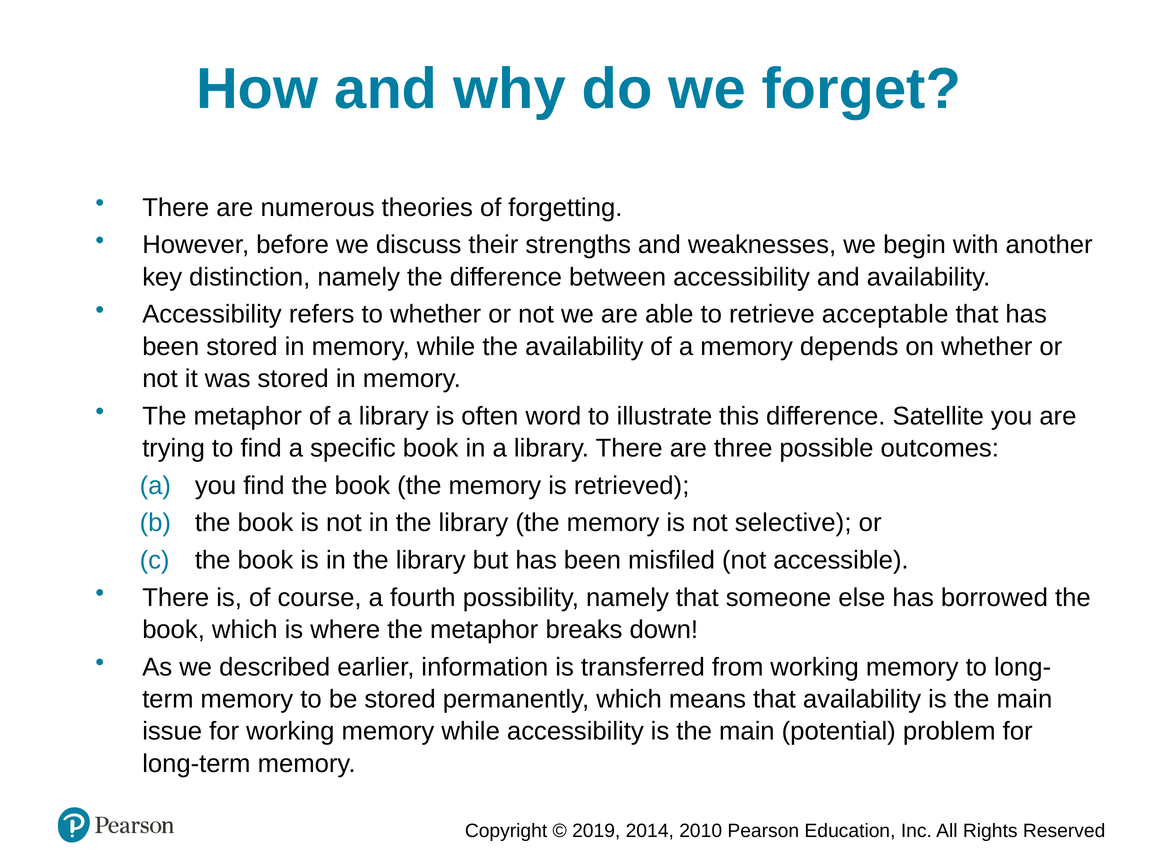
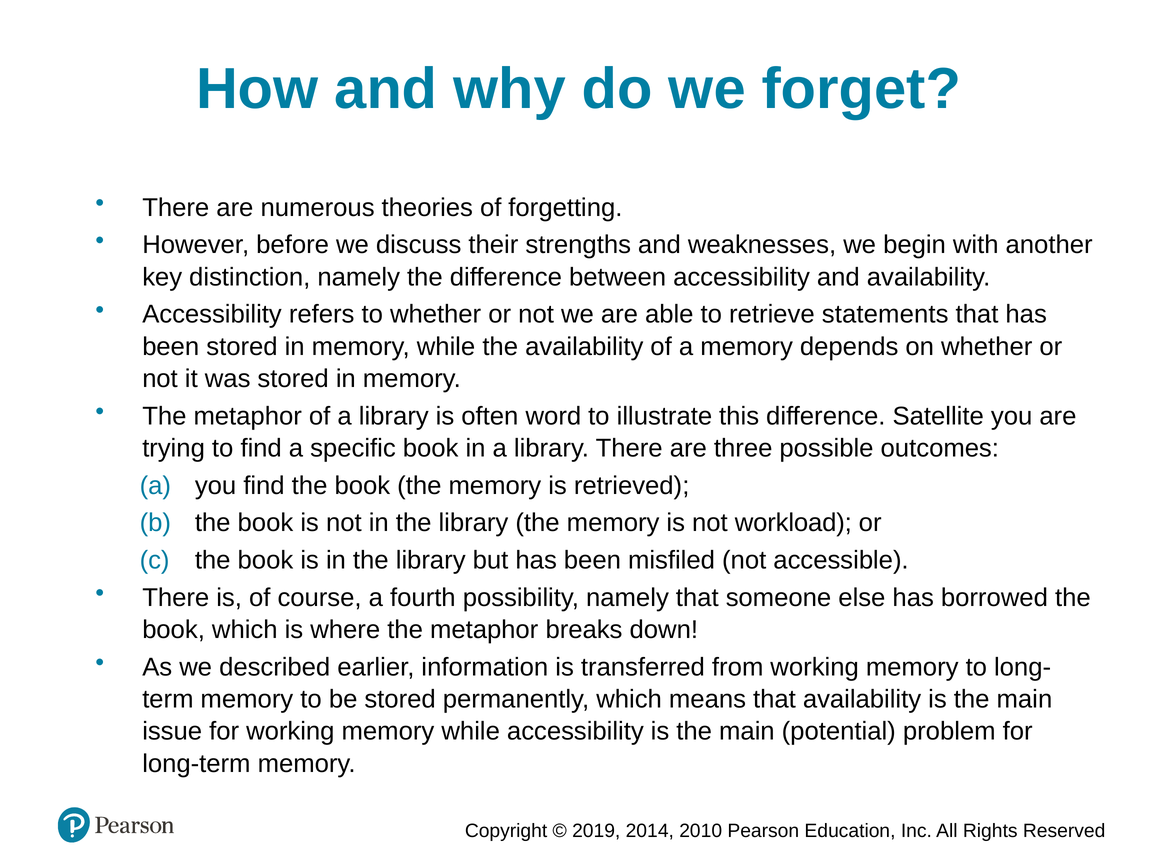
acceptable: acceptable -> statements (885, 315)
selective: selective -> workload (793, 523)
